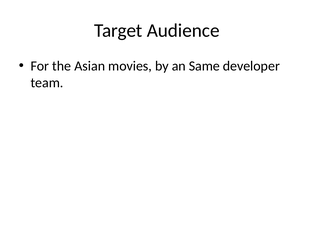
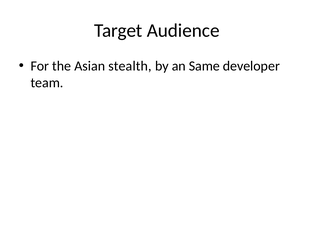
movies: movies -> stealth (130, 66)
